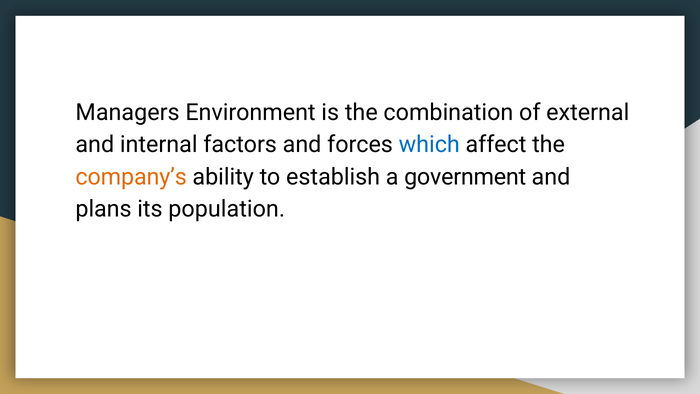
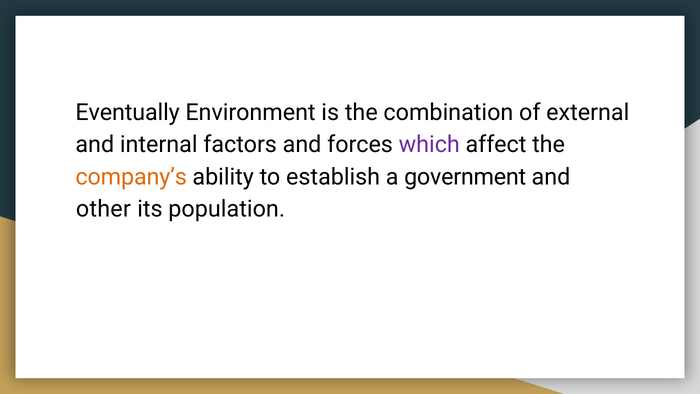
Managers: Managers -> Eventually (128, 112)
which colour: blue -> purple (429, 145)
plans: plans -> other (103, 209)
